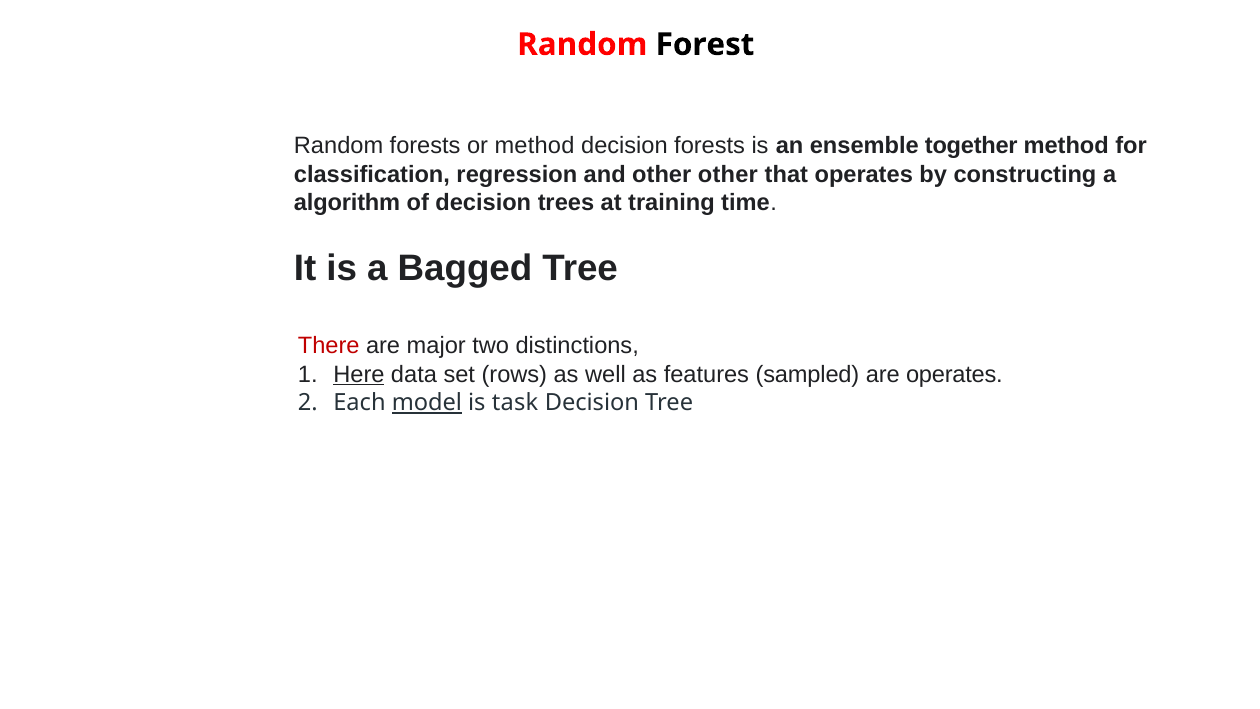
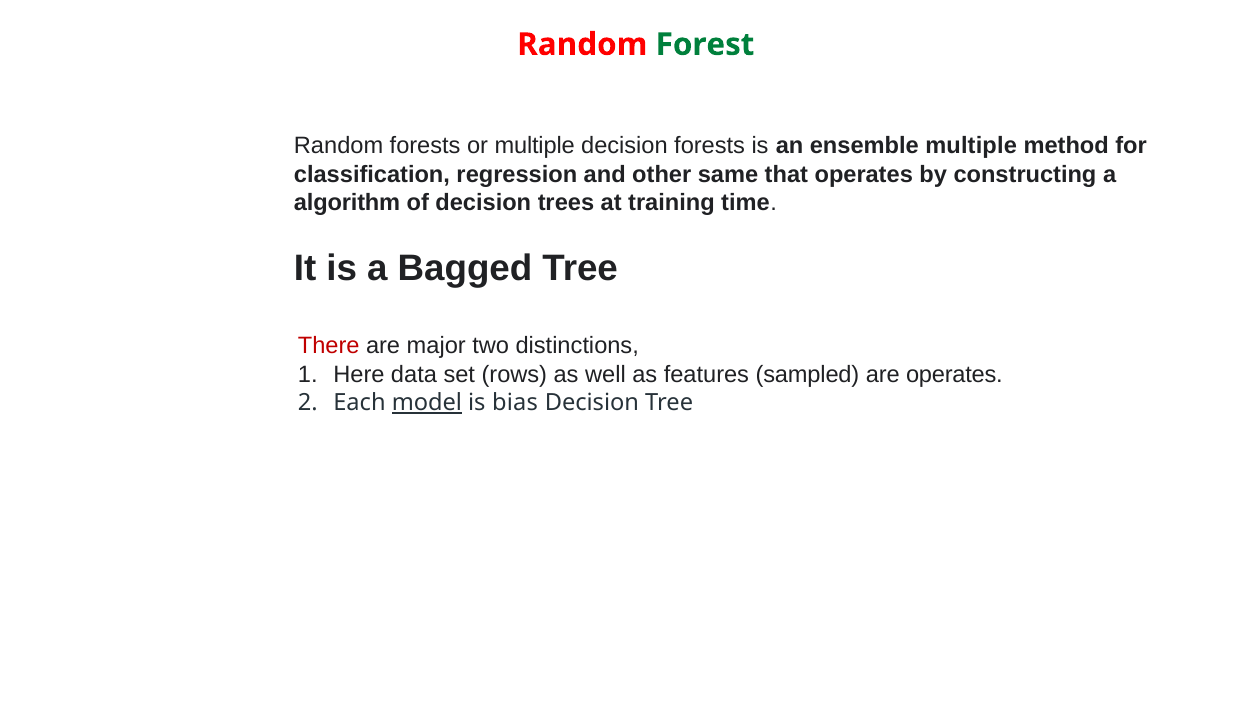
Forest colour: black -> green (705, 45)
or method: method -> multiple (535, 146)
ensemble together: together -> multiple (971, 146)
other other: other -> same (728, 174)
Here underline: present -> none (359, 374)
task: task -> bias (515, 403)
